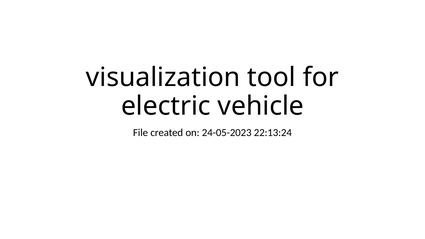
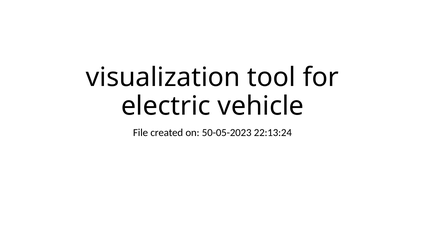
24-05-2023: 24-05-2023 -> 50-05-2023 (227, 133)
